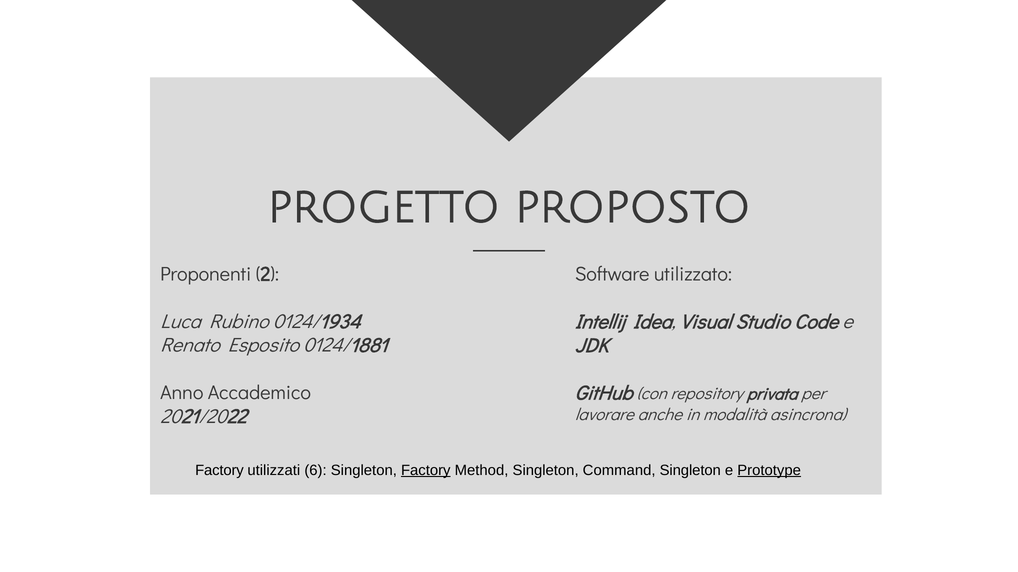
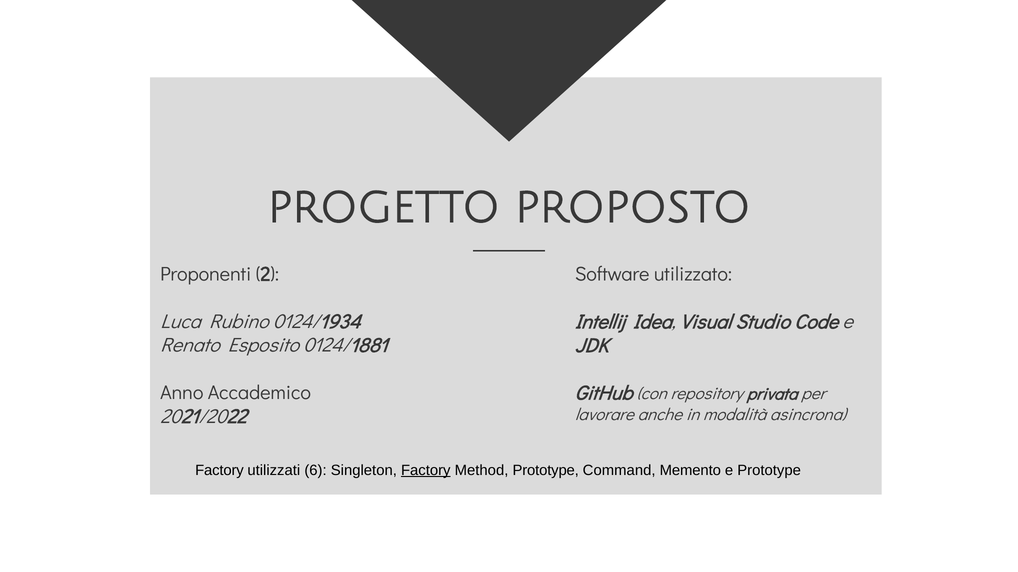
Method Singleton: Singleton -> Prototype (546, 471)
Command Singleton: Singleton -> Memento (690, 471)
Prototype underline: present -> none (769, 471)
